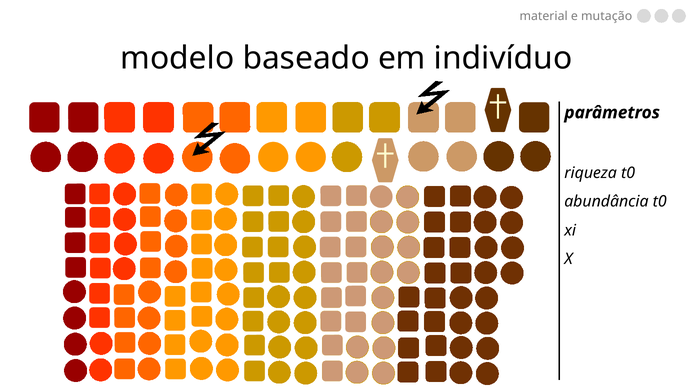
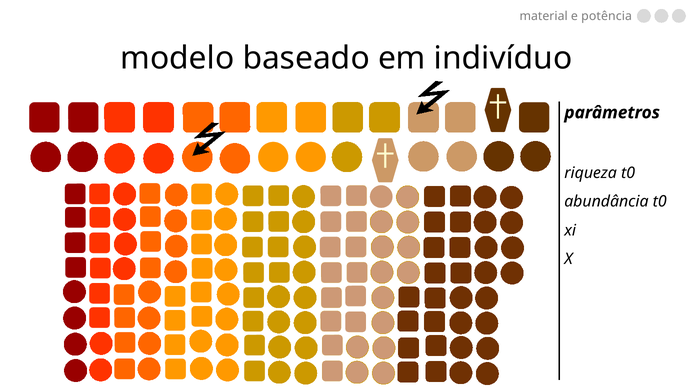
mutação: mutação -> potência (607, 16)
